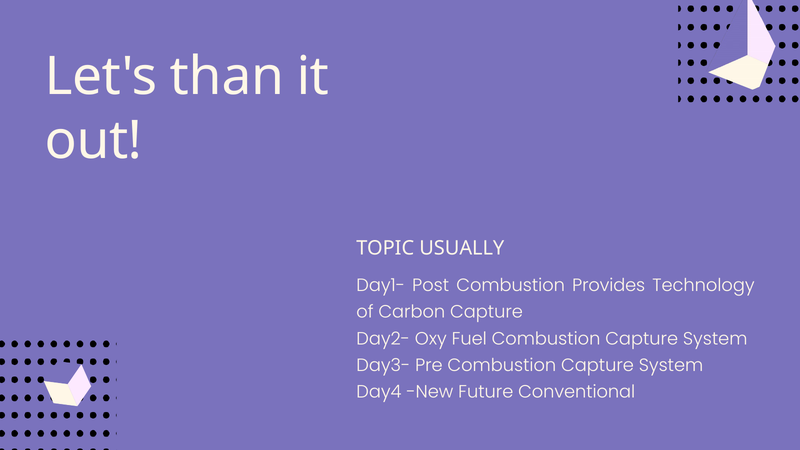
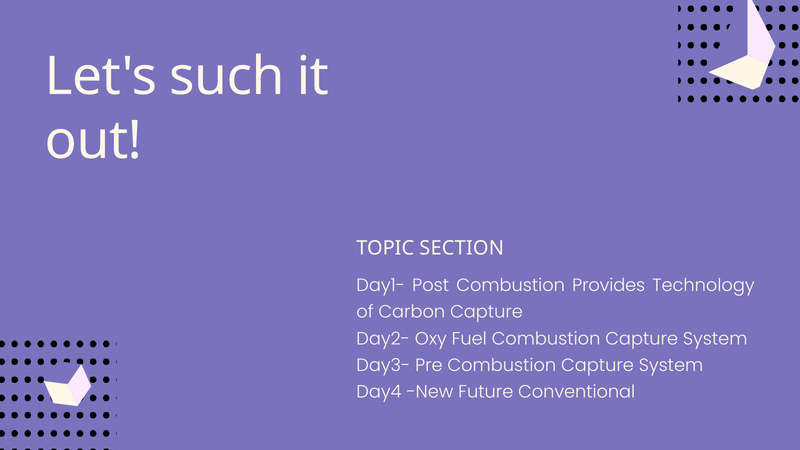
than: than -> such (227, 77)
USUALLY: USUALLY -> SECTION (462, 248)
